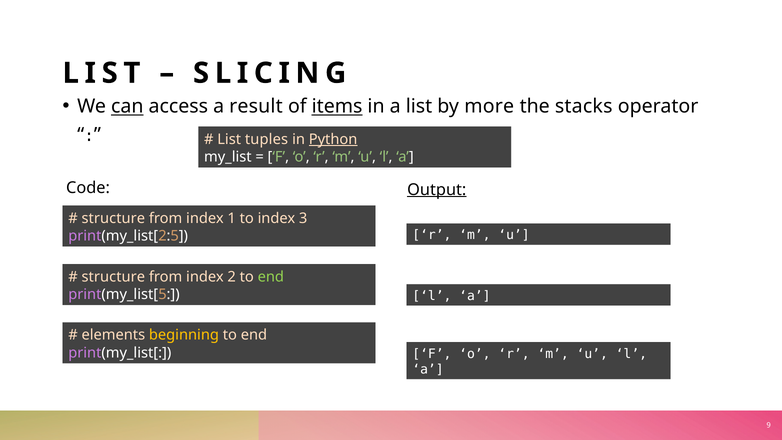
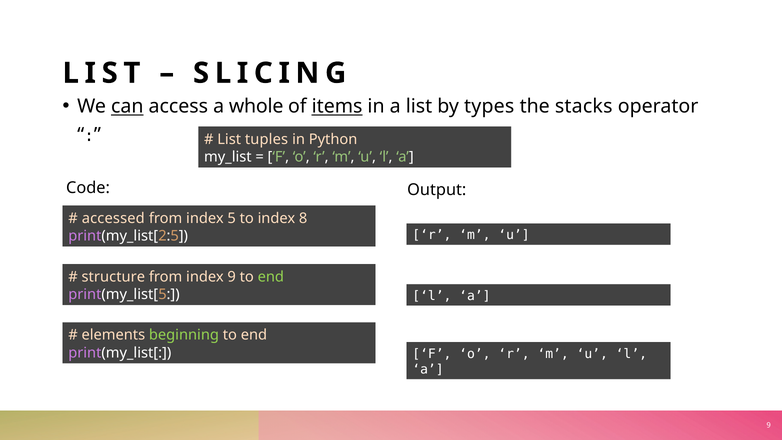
result: result -> whole (256, 106)
more: more -> types (489, 106)
Python underline: present -> none (333, 139)
Output underline: present -> none (437, 190)
structure: structure -> accessed (113, 218)
1: 1 -> 5 (232, 218)
3: 3 -> 8 (303, 218)
index 2: 2 -> 9 (232, 277)
beginning colour: yellow -> light green (184, 335)
